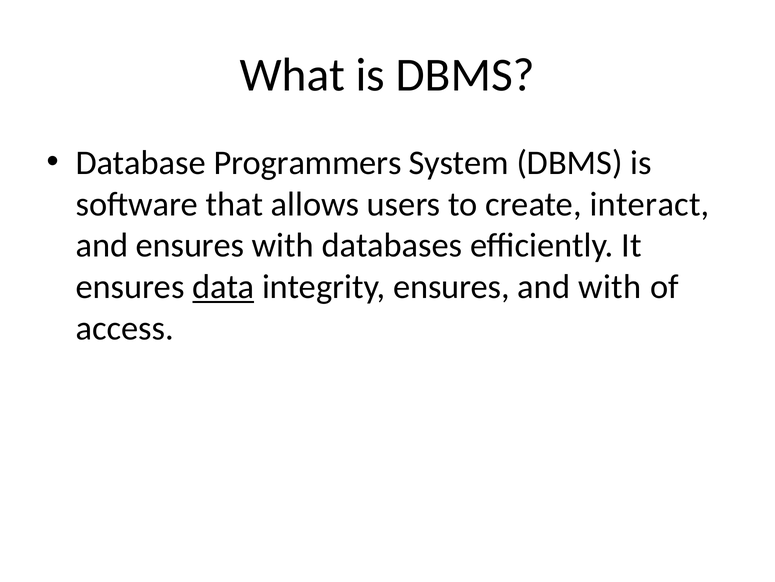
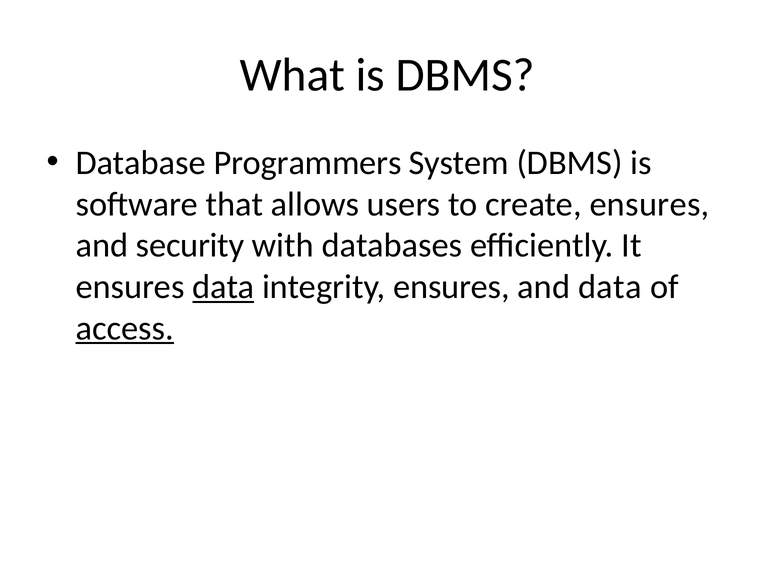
create interact: interact -> ensures (650, 204)
and ensures: ensures -> security (190, 245)
and with: with -> data (610, 287)
access underline: none -> present (125, 328)
